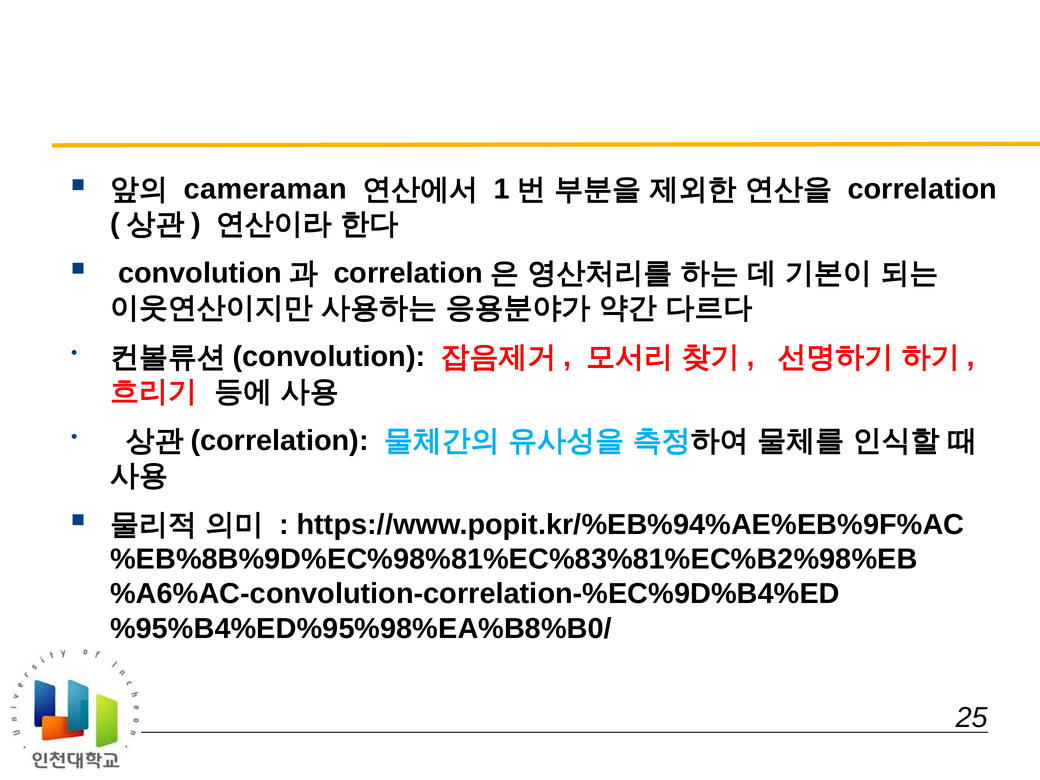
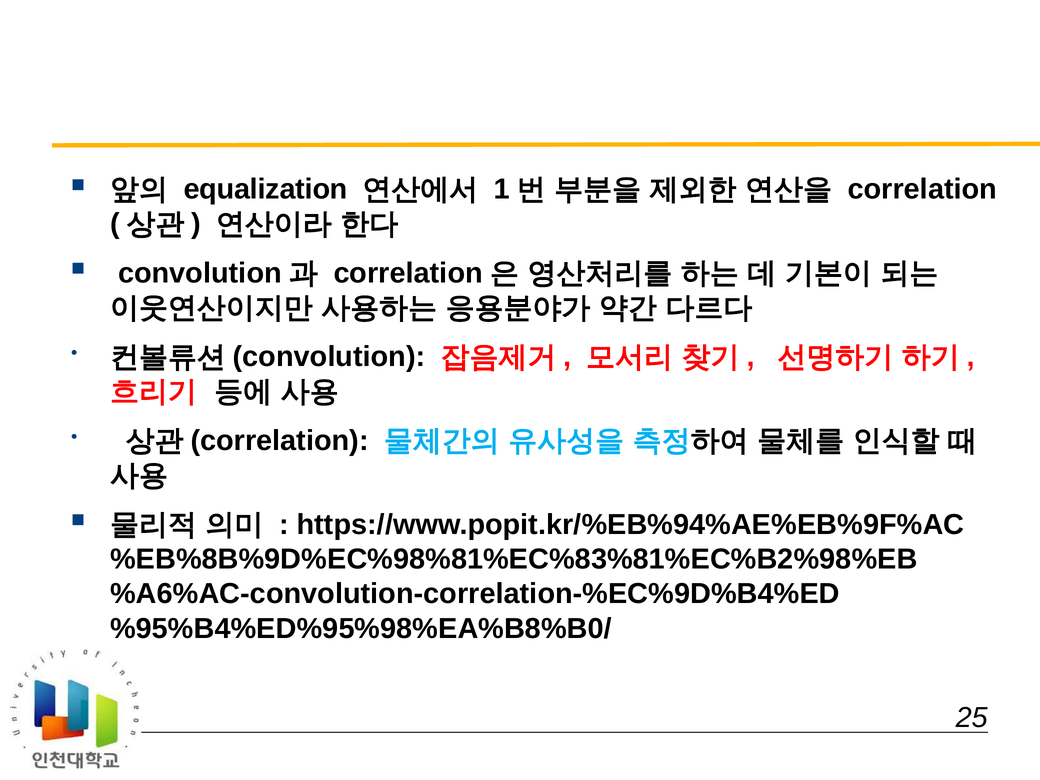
cameraman: cameraman -> equalization (266, 189)
